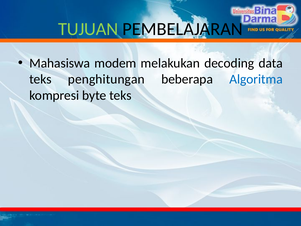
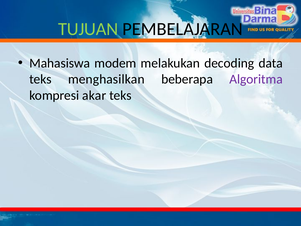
penghitungan: penghitungan -> menghasilkan (106, 79)
Algoritma colour: blue -> purple (256, 79)
byte: byte -> akar (94, 95)
